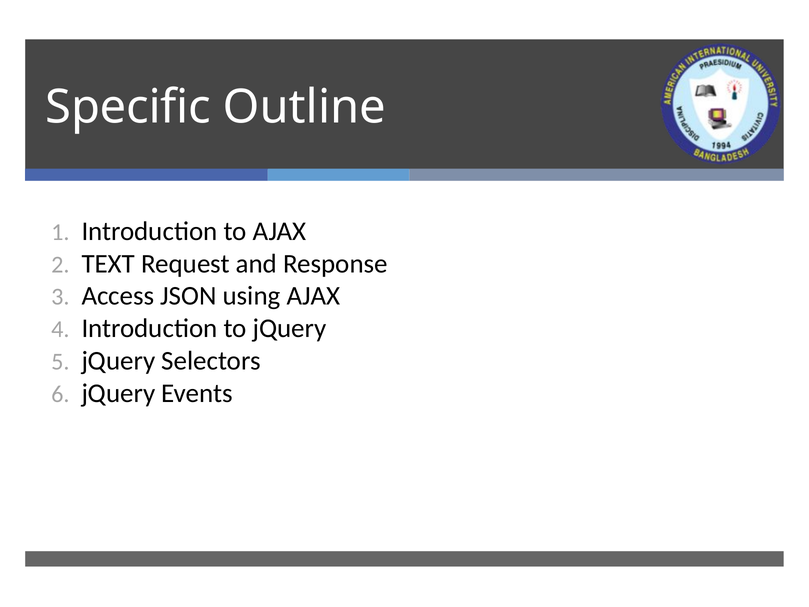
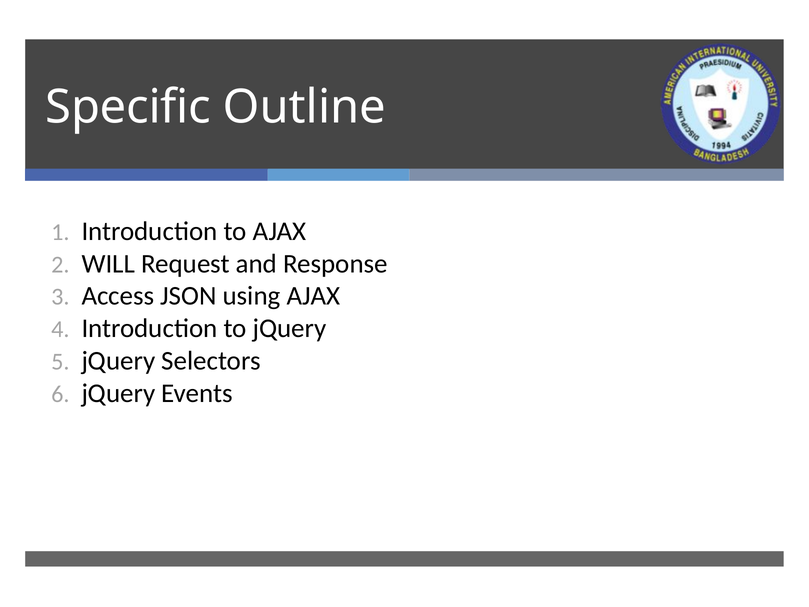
TEXT: TEXT -> WILL (108, 264)
